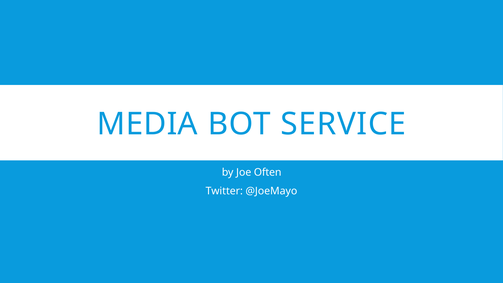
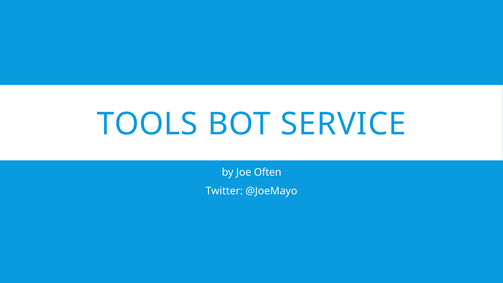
MEDIA: MEDIA -> TOOLS (147, 124)
